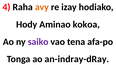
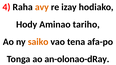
kokoa: kokoa -> tariho (86, 25)
saiko colour: purple -> orange (38, 42)
an-indray-dRay: an-indray-dRay -> an-olonao-dRay (77, 59)
